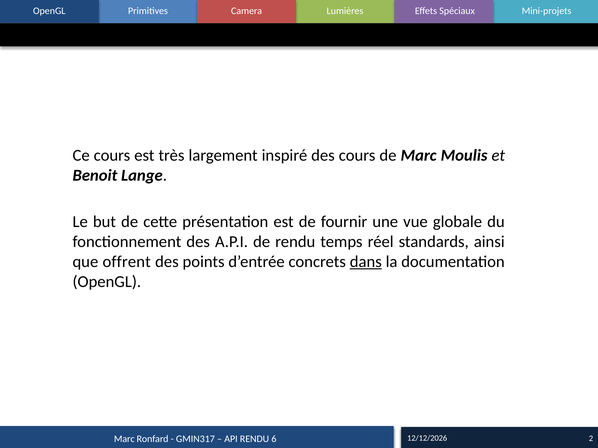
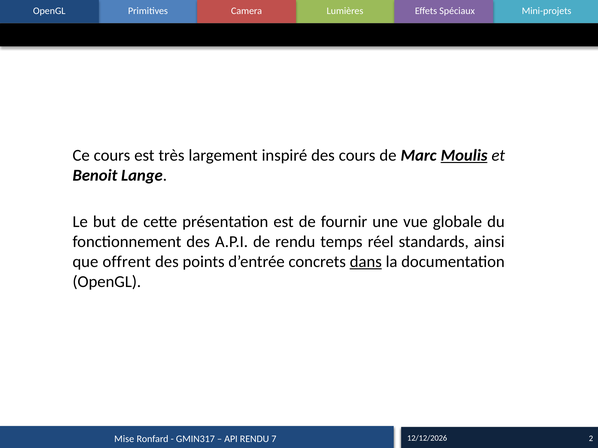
Moulis underline: none -> present (464, 156)
Marc: Marc -> Mise (124, 439)
6: 6 -> 7 (274, 439)
